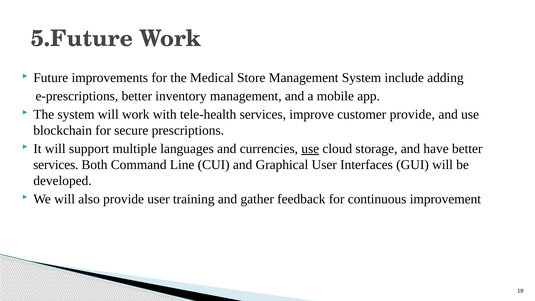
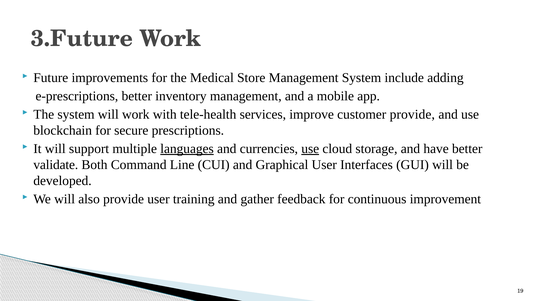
5.Future: 5.Future -> 3.Future (82, 39)
languages underline: none -> present (187, 149)
services: services -> validate (56, 165)
